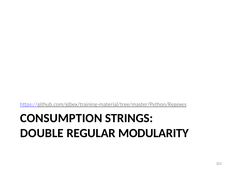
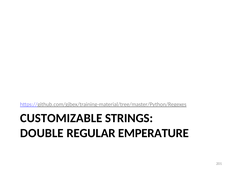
CONSUMPTION: CONSUMPTION -> CUSTOMIZABLE (61, 118)
MODULARITY: MODULARITY -> EMPERATURE (153, 133)
